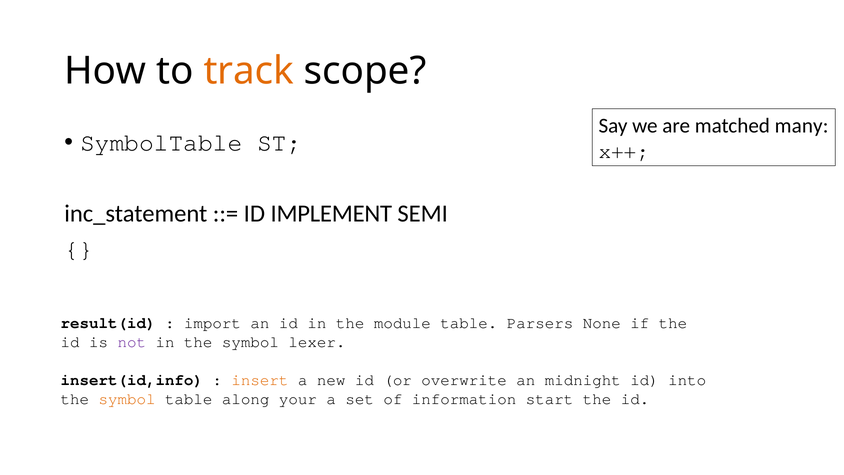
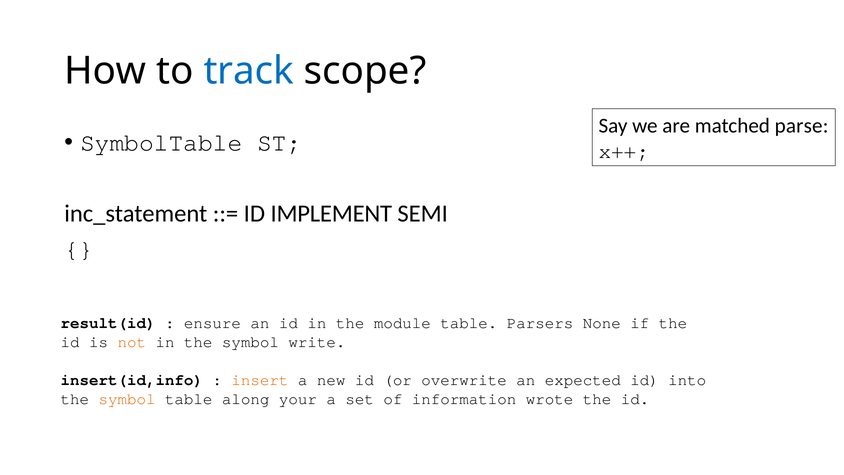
track colour: orange -> blue (249, 71)
many: many -> parse (802, 126)
import: import -> ensure (212, 323)
not colour: purple -> orange (132, 342)
lexer: lexer -> write (317, 342)
midnight: midnight -> expected (583, 380)
start: start -> wrote (550, 399)
